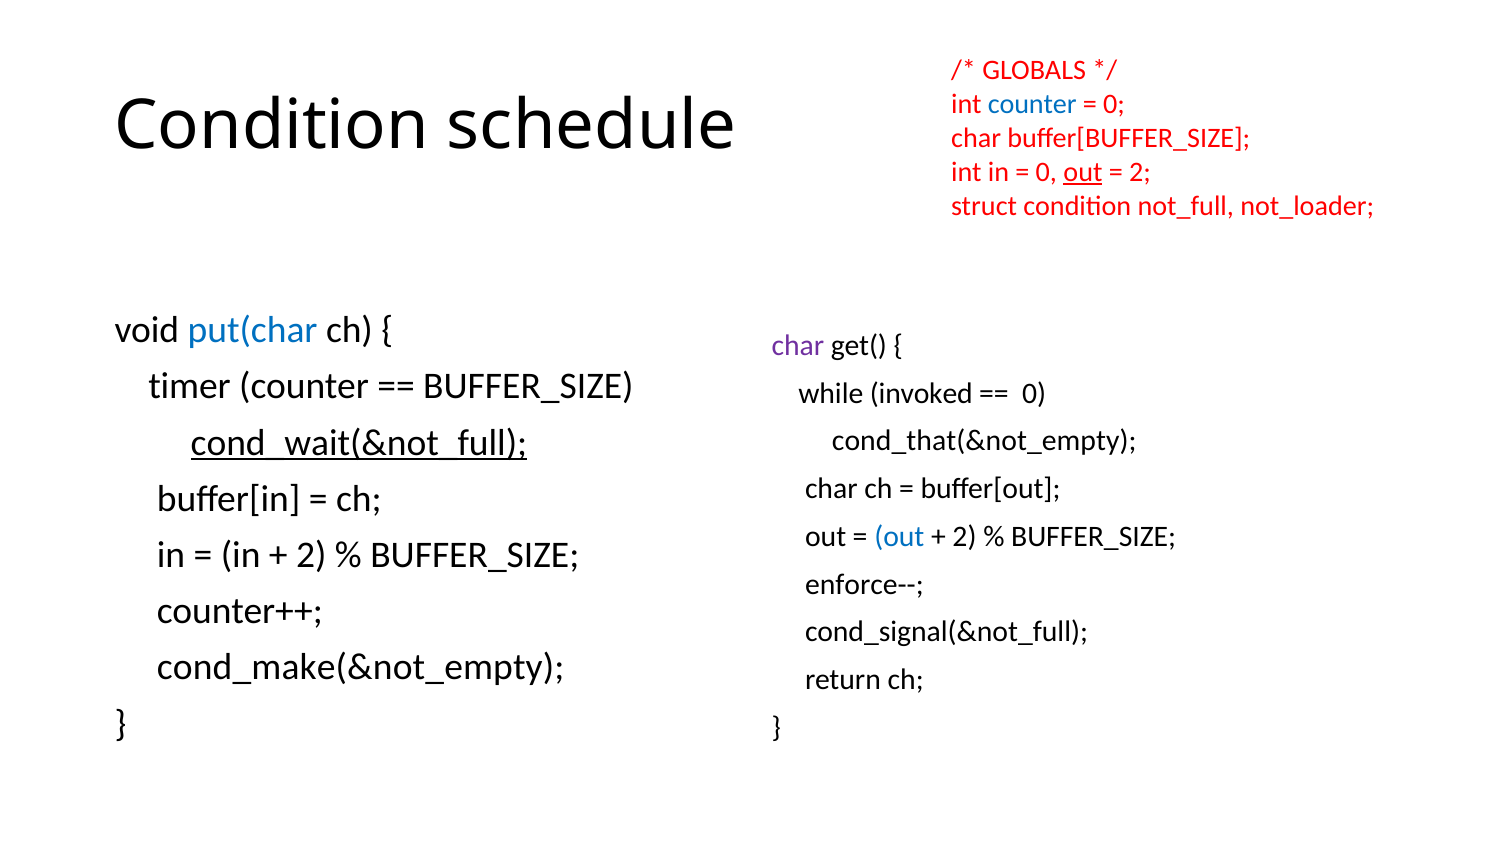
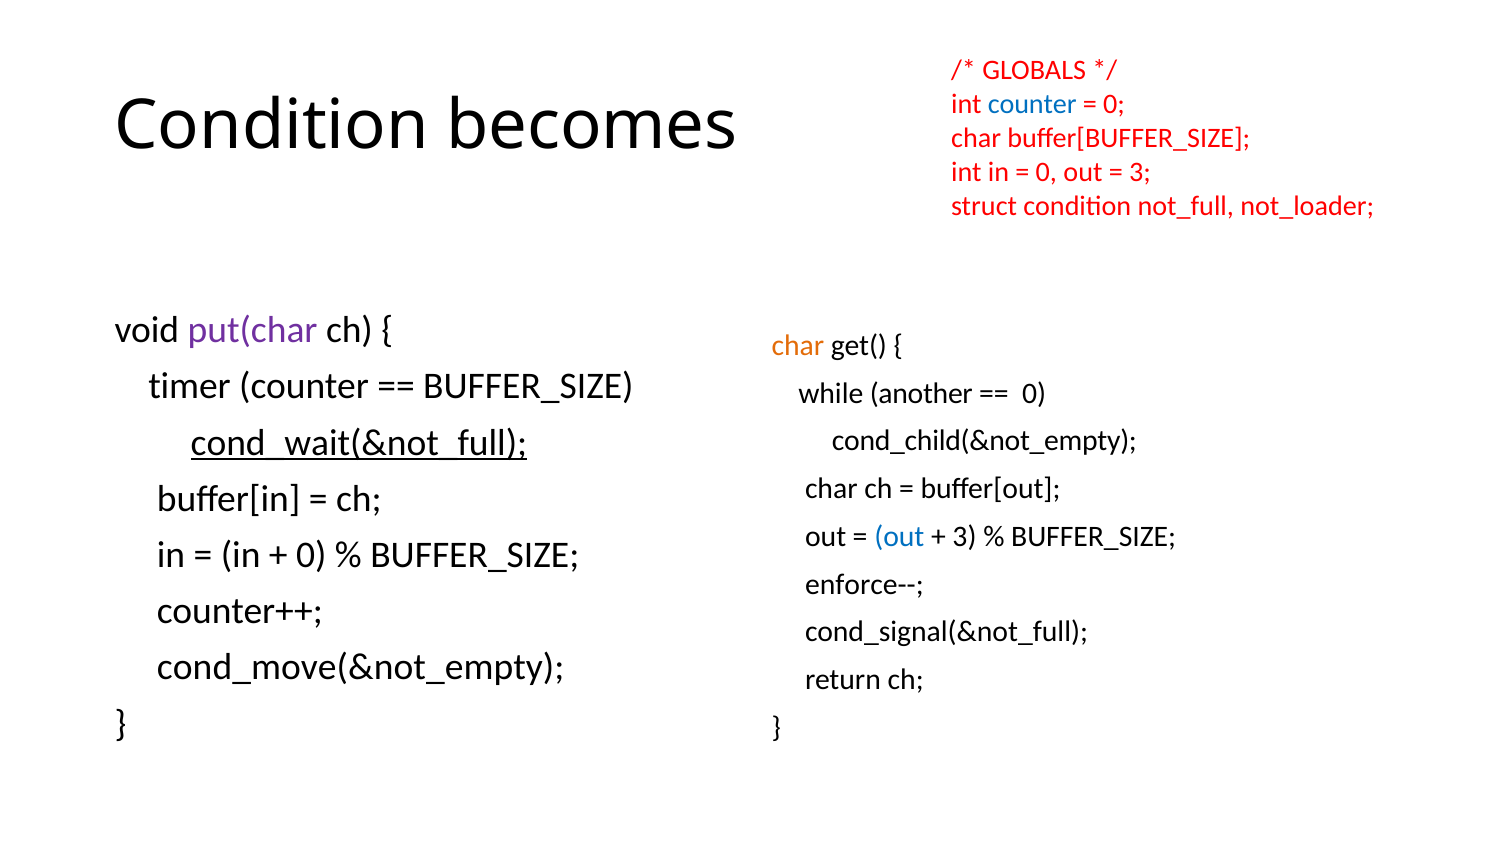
schedule: schedule -> becomes (592, 126)
out underline: present -> none (1083, 172)
2: 2 -> 3 (1140, 172)
put(char colour: blue -> purple (253, 330)
char colour: purple -> orange (798, 345)
invoked: invoked -> another (921, 393)
cond_that(&not_empty: cond_that(&not_empty -> cond_child(&not_empty (984, 441)
2: 2 -> 3 (964, 536)
2: 2 -> 0 (311, 555)
cond_make(&not_empty: cond_make(&not_empty -> cond_move(&not_empty (361, 667)
